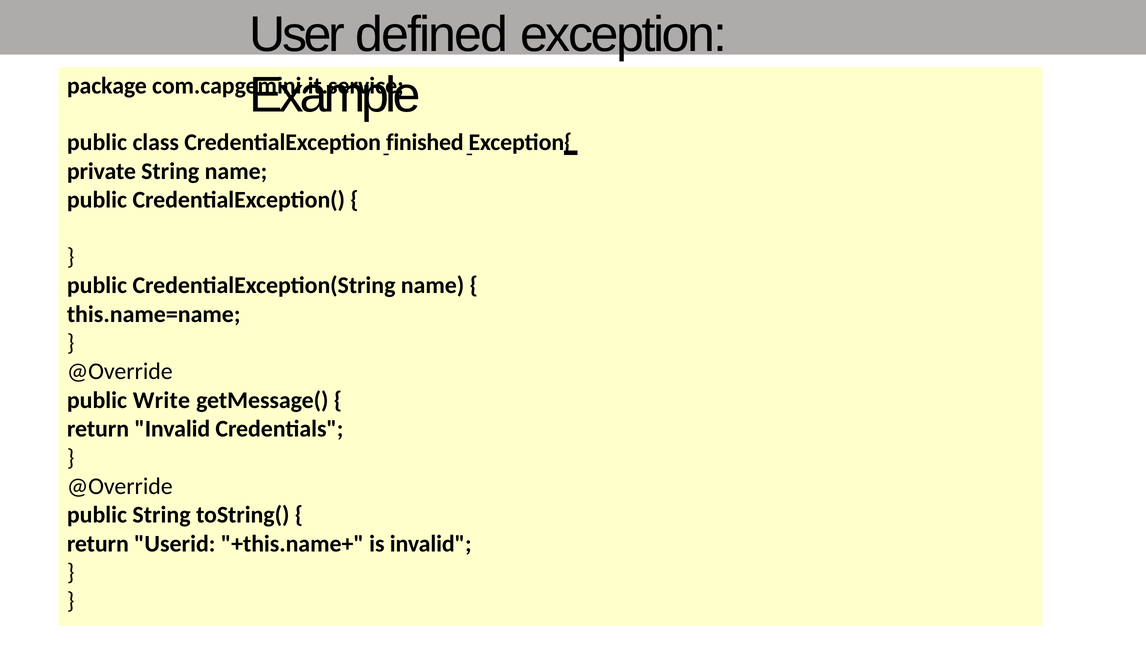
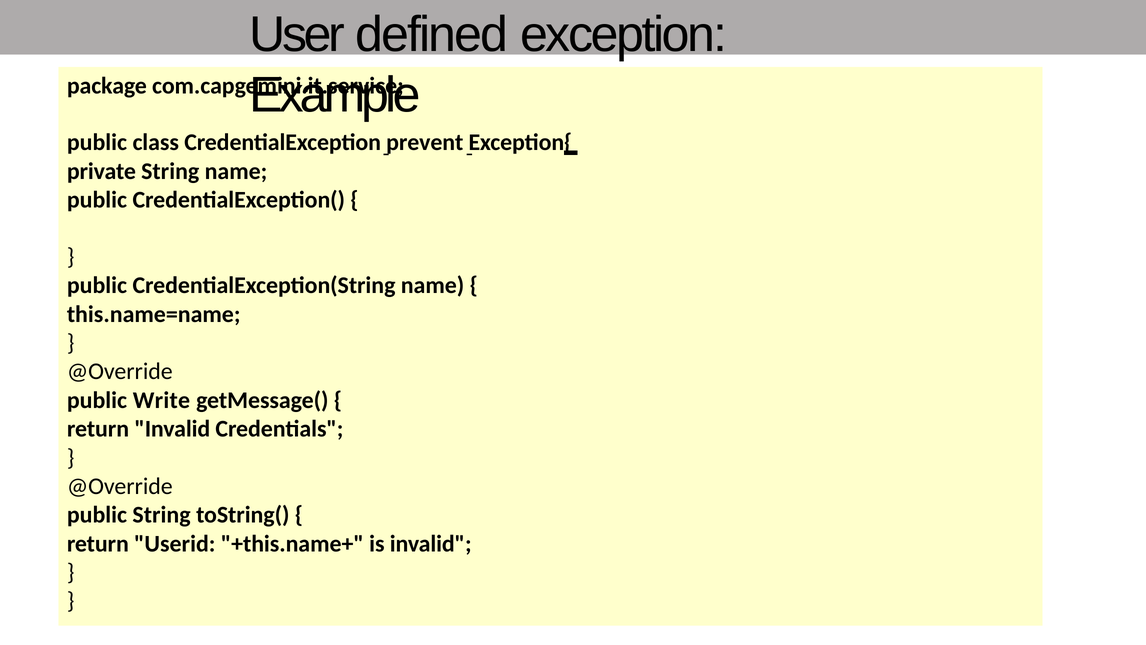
finished: finished -> prevent (425, 142)
